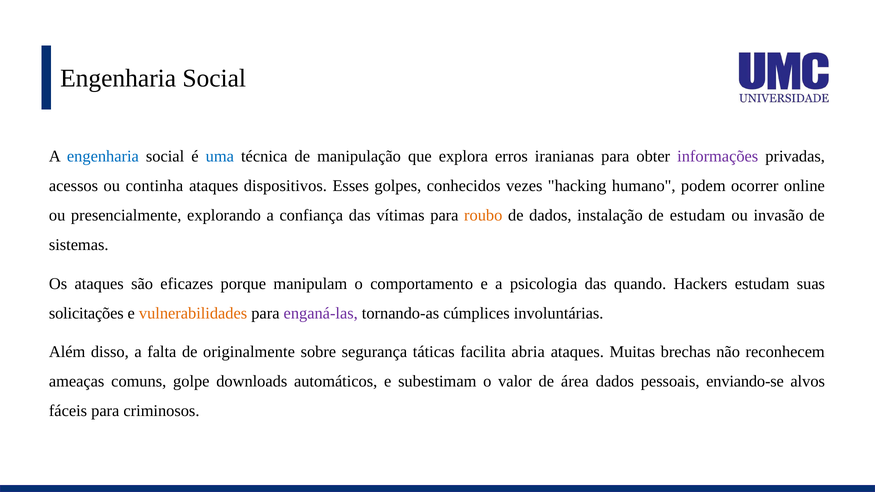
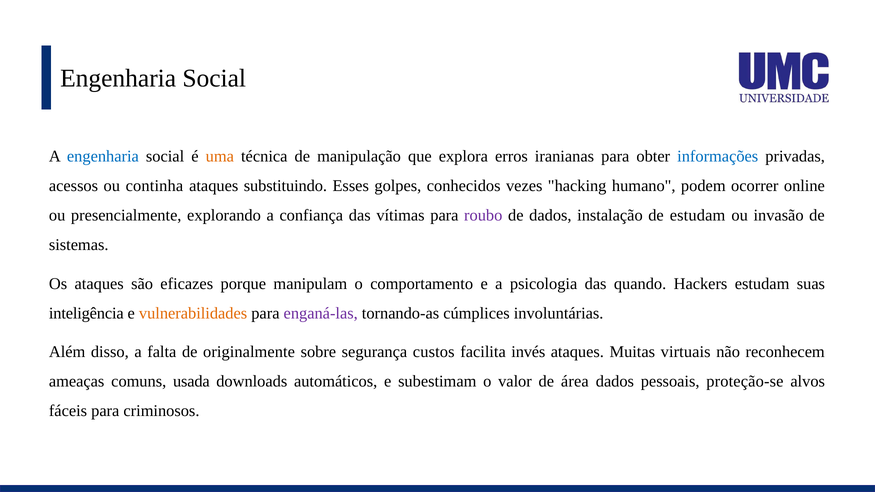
uma colour: blue -> orange (220, 156)
informações colour: purple -> blue (718, 156)
dispositivos: dispositivos -> substituindo (285, 186)
roubo colour: orange -> purple (483, 216)
solicitações: solicitações -> inteligência (86, 313)
táticas: táticas -> custos (434, 352)
abria: abria -> invés (528, 352)
brechas: brechas -> virtuais (686, 352)
golpe: golpe -> usada (191, 381)
enviando-se: enviando-se -> proteção-se (745, 381)
